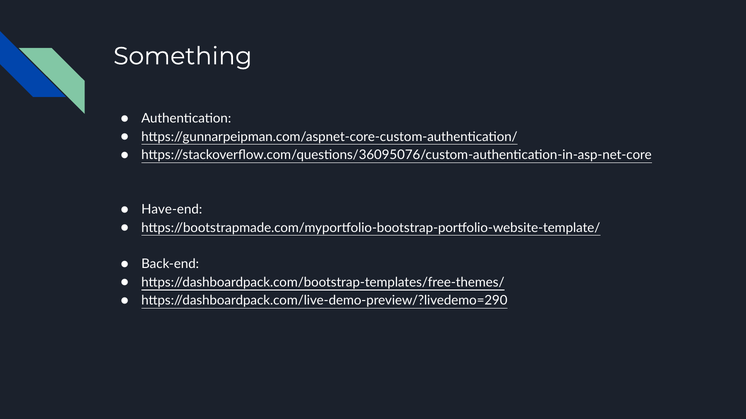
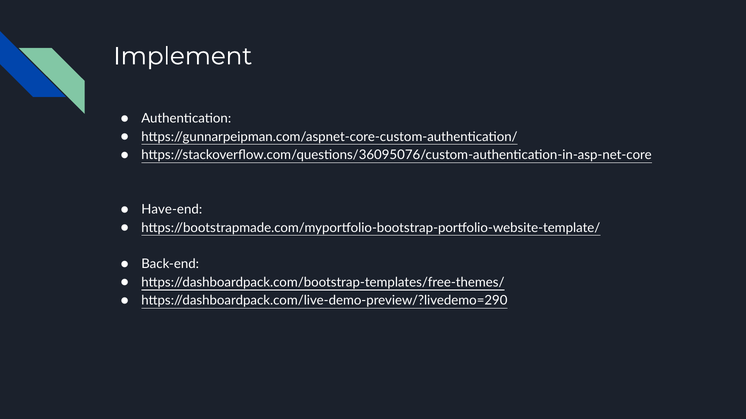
Something: Something -> Implement (183, 56)
